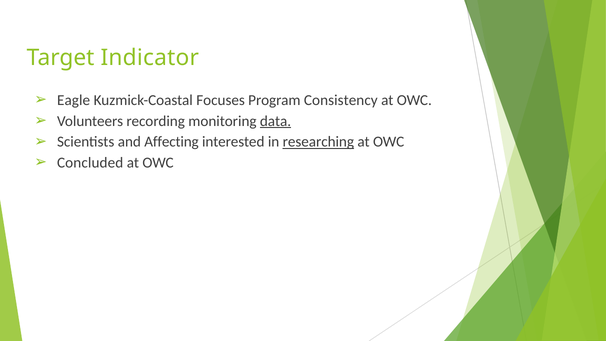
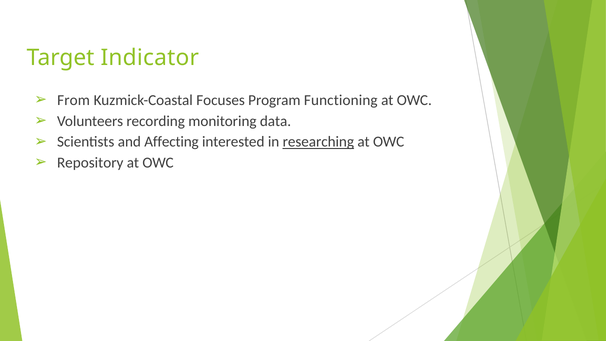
Eagle: Eagle -> From (74, 100)
Consistency: Consistency -> Functioning (341, 100)
data underline: present -> none (276, 121)
Concluded: Concluded -> Repository (90, 163)
